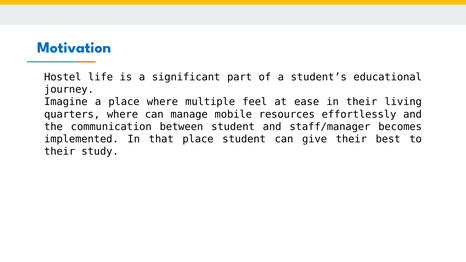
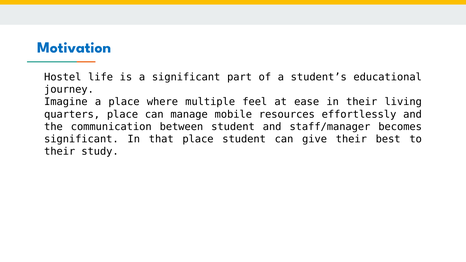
quarters where: where -> place (123, 114)
implemented: implemented -> significant (81, 139)
